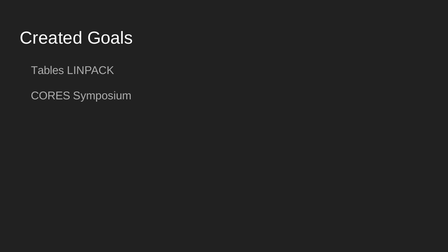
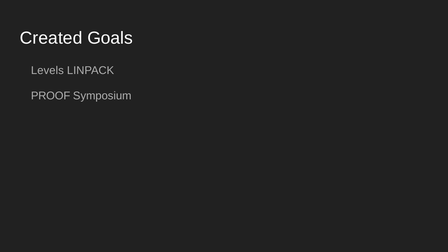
Tables: Tables -> Levels (47, 70)
CORES: CORES -> PROOF (51, 96)
